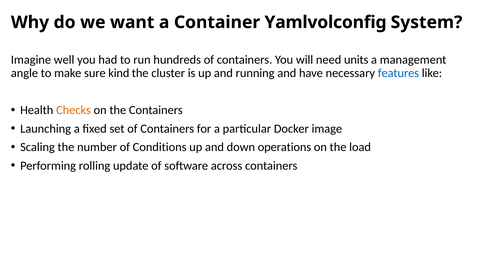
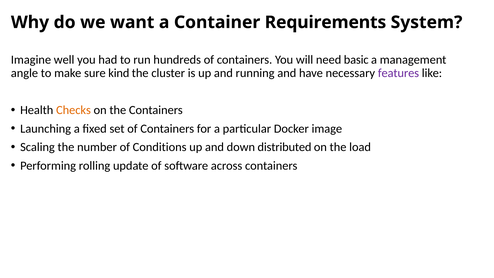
Yamlvolconfig: Yamlvolconfig -> Requirements (325, 22)
units: units -> basic (356, 60)
features colour: blue -> purple (398, 73)
operations: operations -> distributed (285, 147)
